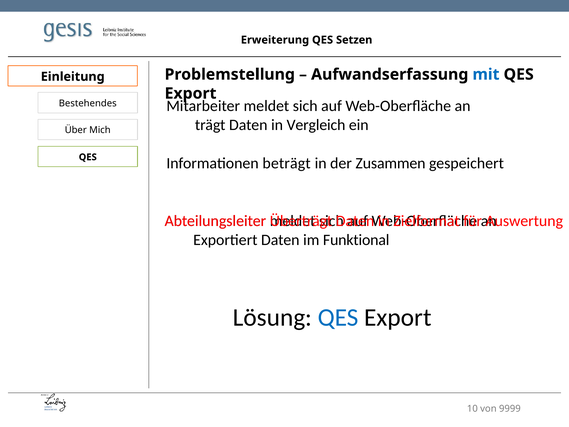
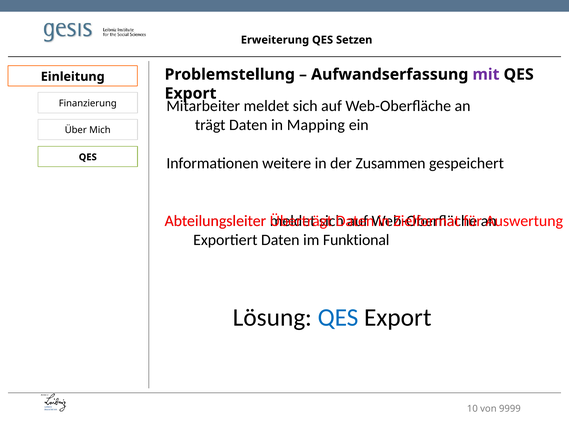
mit colour: blue -> purple (486, 74)
Bestehendes: Bestehendes -> Finanzierung (88, 103)
Vergleich: Vergleich -> Mapping (316, 125)
beträgt: beträgt -> weitere (287, 163)
